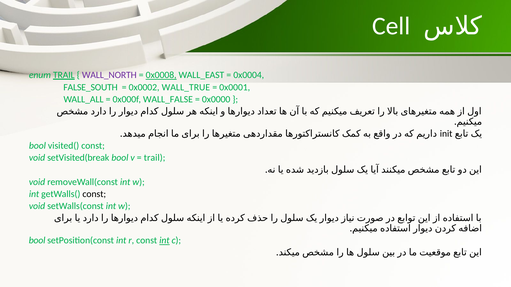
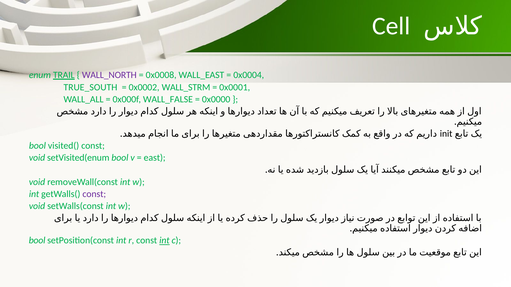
0x0008 underline: present -> none (161, 75)
FALSE_SOUTH: FALSE_SOUTH -> TRUE_SOUTH (90, 87)
WALL_TRUE: WALL_TRUE -> WALL_STRM (186, 87)
setVisited(break: setVisited(break -> setVisited(enum (78, 158)
trail: trail -> east (155, 158)
const colour: black -> purple (94, 194)
